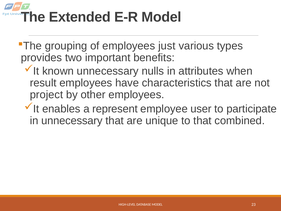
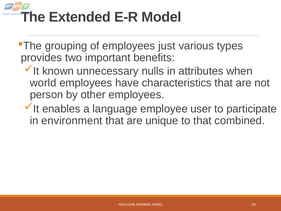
result: result -> world (43, 83)
project: project -> person (46, 95)
represent: represent -> language (115, 109)
in unnecessary: unnecessary -> environment (72, 121)
